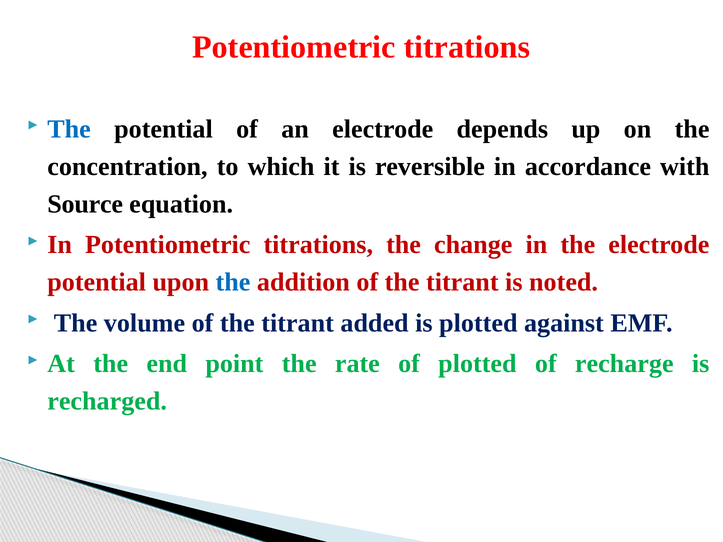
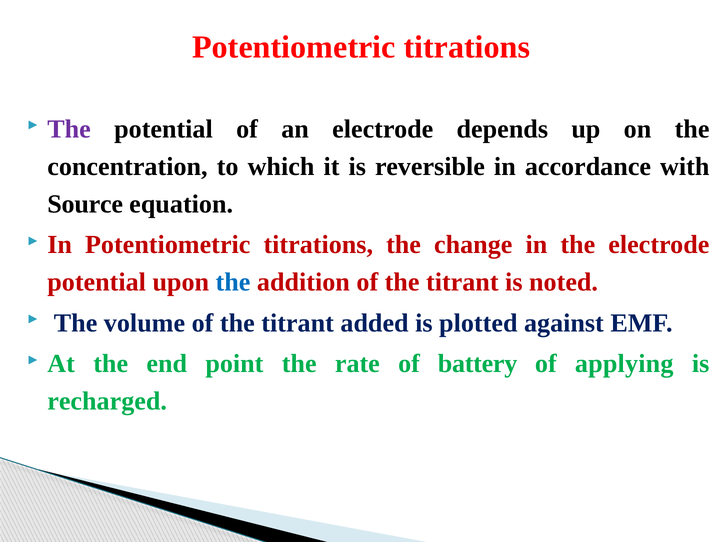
The colour: blue -> purple (69, 129)
of plotted: plotted -> battery (478, 364)
recharge: recharge -> applying (624, 364)
